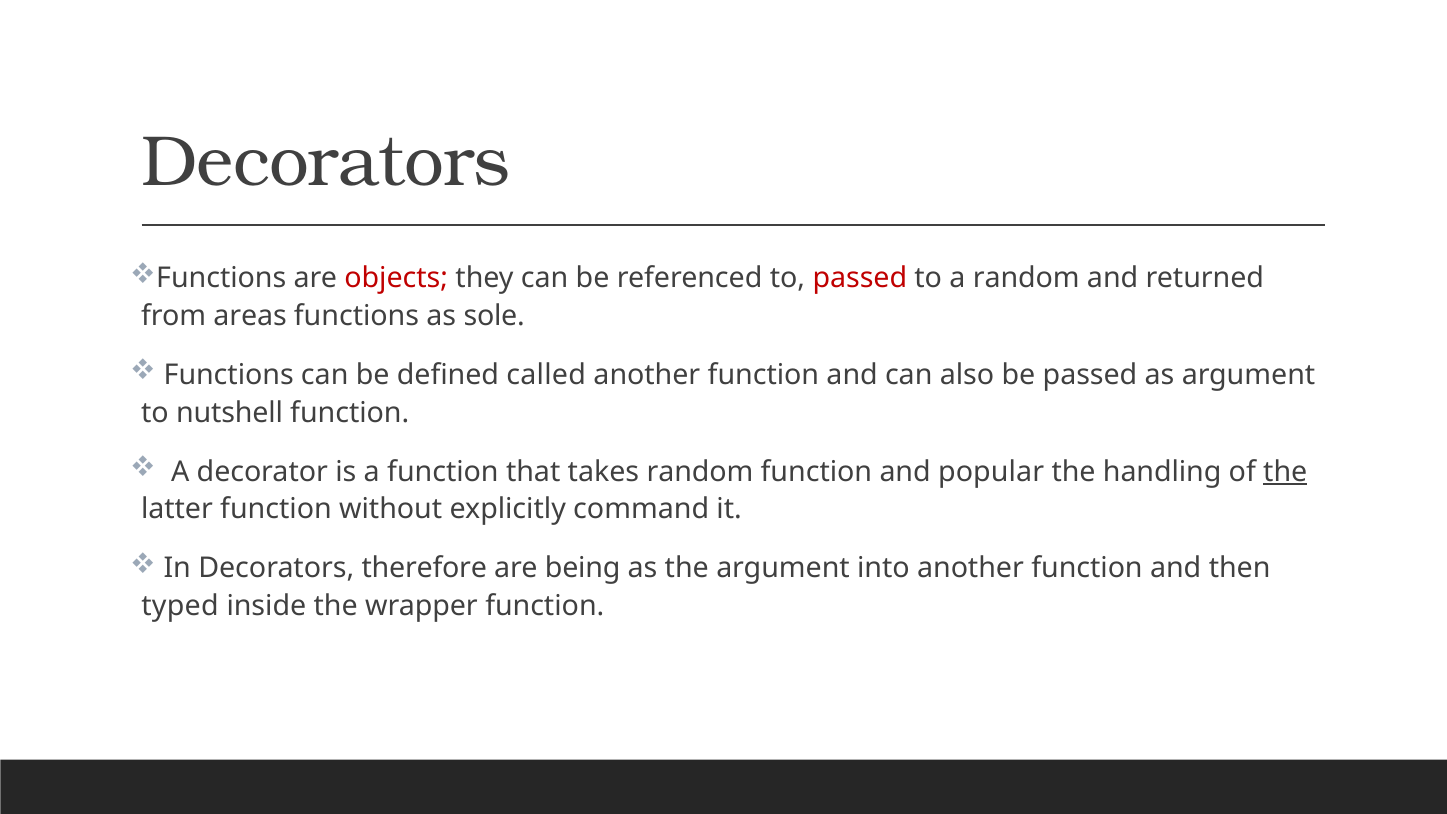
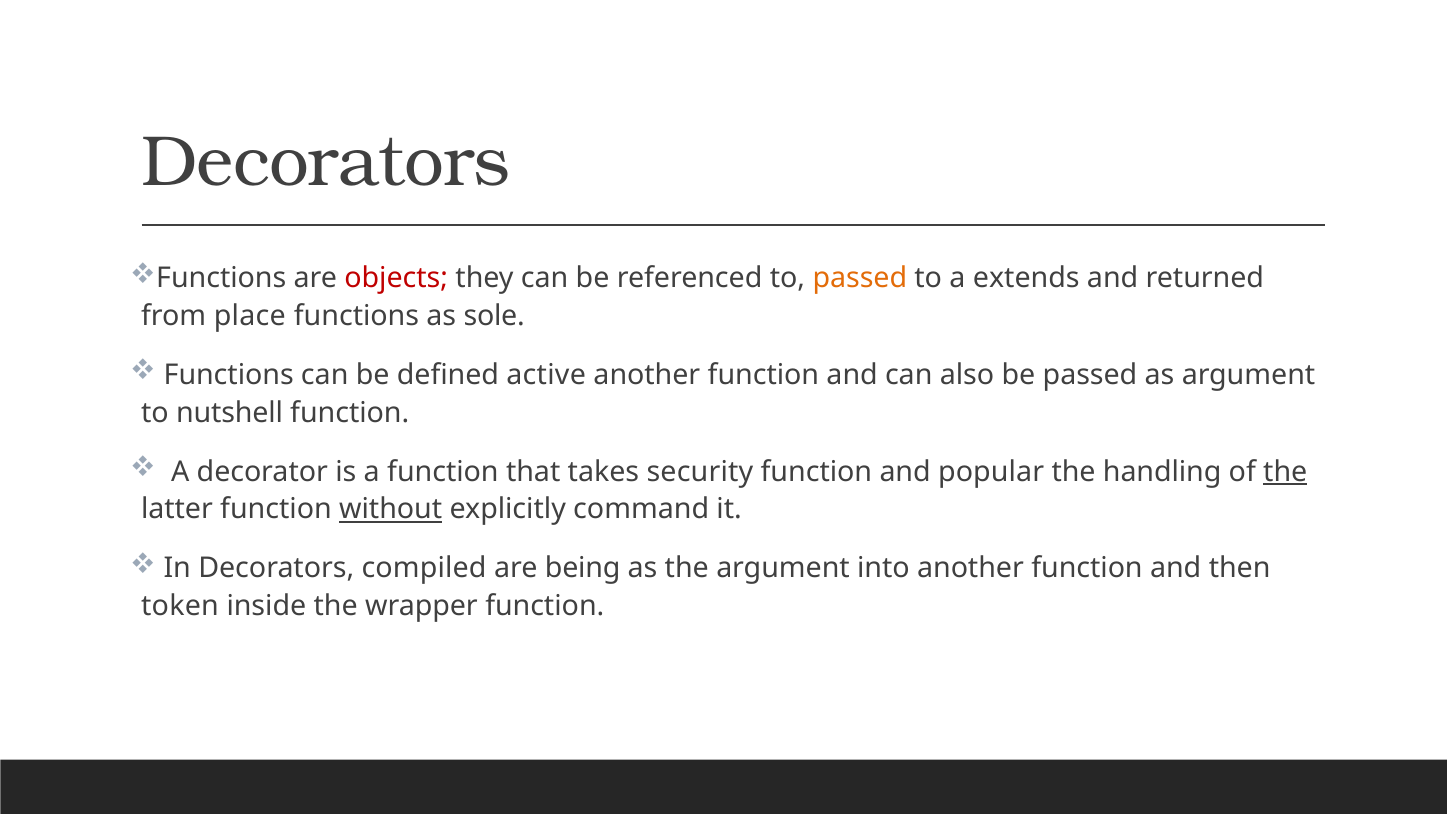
passed colour: red -> orange (860, 278)
a random: random -> extends (1026, 278)
areas: areas -> place (250, 316)
called: called -> active (546, 375)
takes random: random -> security (700, 472)
without underline: none -> present (391, 509)
therefore: therefore -> compiled (424, 568)
typed: typed -> token (180, 606)
